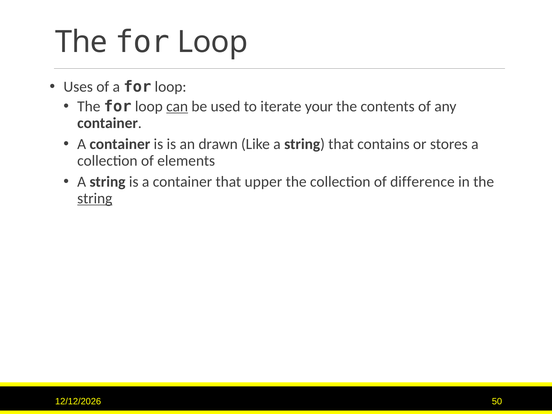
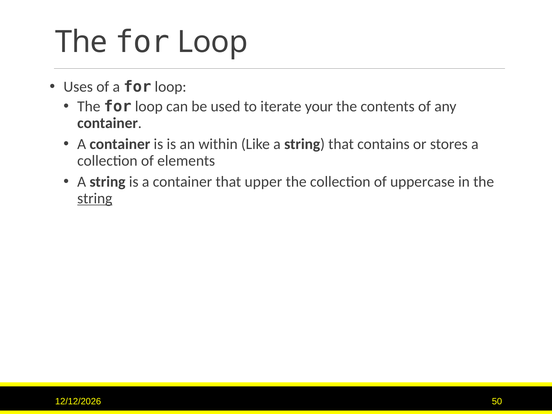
can underline: present -> none (177, 106)
drawn: drawn -> within (218, 144)
difference: difference -> uppercase (422, 182)
